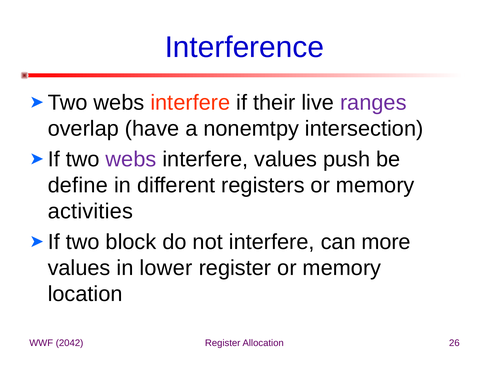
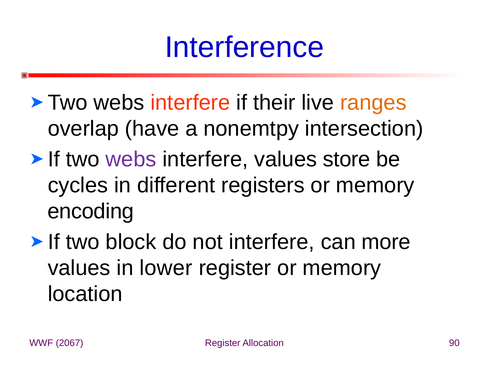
ranges colour: purple -> orange (373, 103)
push: push -> store (347, 159)
define: define -> cycles (78, 185)
activities: activities -> encoding (91, 211)
2042: 2042 -> 2067 (70, 343)
26: 26 -> 90 (454, 343)
